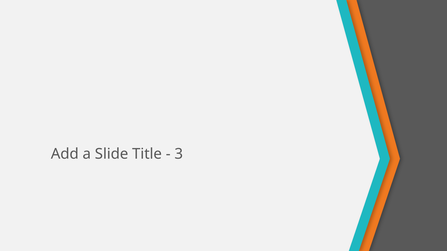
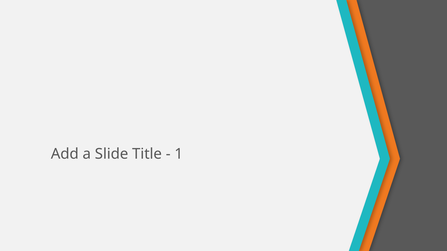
3: 3 -> 1 (179, 154)
